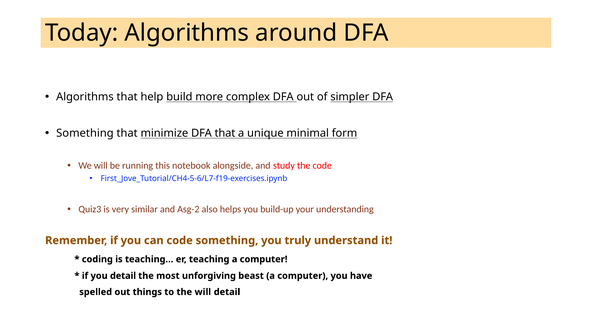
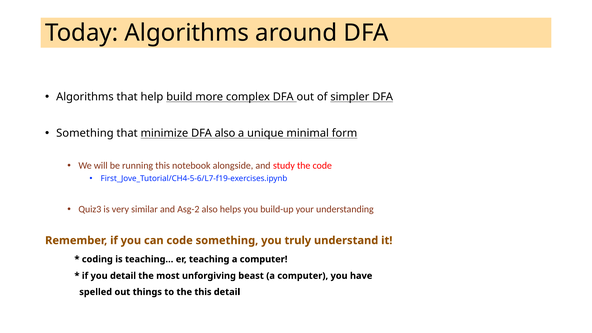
DFA that: that -> also (225, 133)
the will: will -> this (203, 292)
